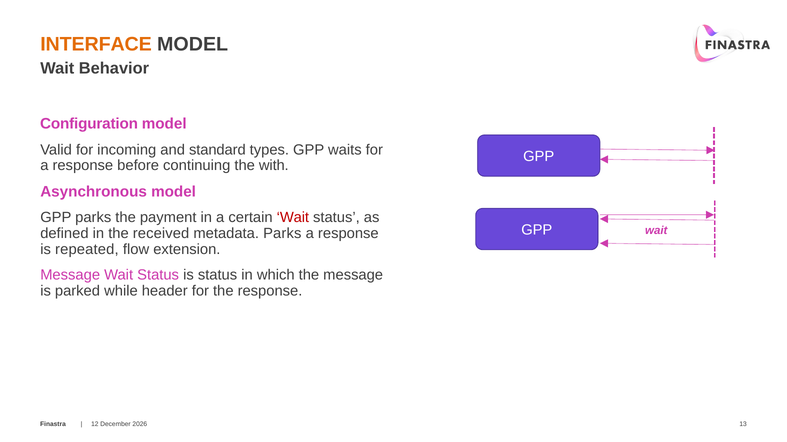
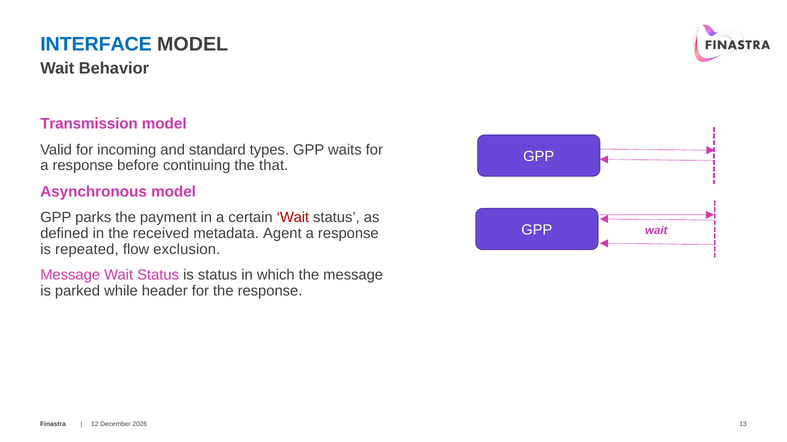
INTERFACE colour: orange -> blue (96, 44)
Configuration: Configuration -> Transmission (89, 124)
with: with -> that (274, 166)
metadata Parks: Parks -> Agent (282, 234)
extension: extension -> exclusion (187, 250)
